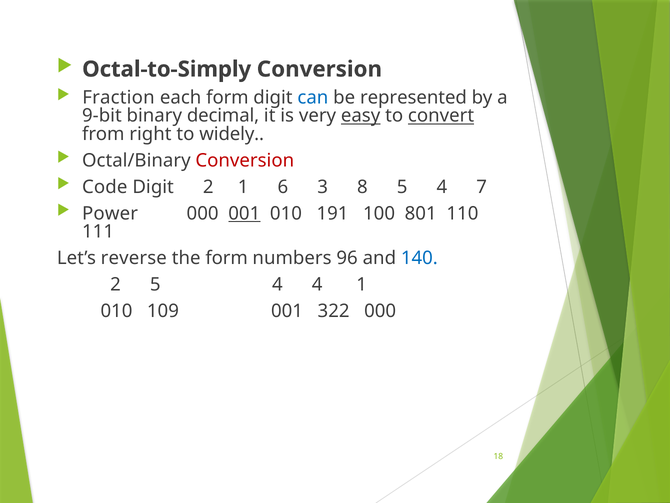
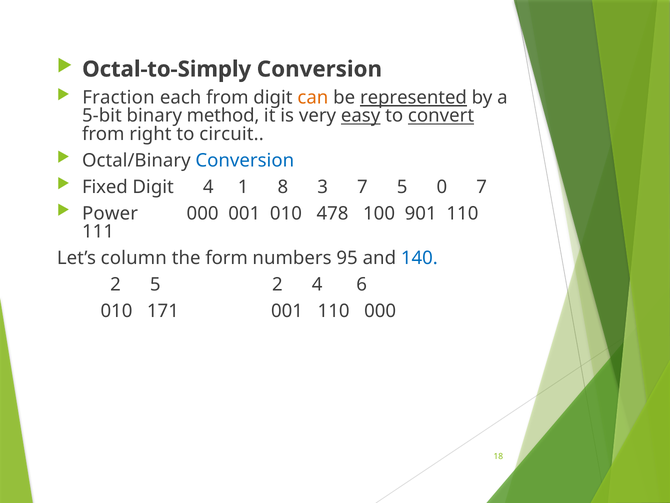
each form: form -> from (227, 98)
can colour: blue -> orange (313, 98)
represented underline: none -> present (413, 98)
9-bit: 9-bit -> 5-bit (102, 116)
decimal: decimal -> method (223, 116)
widely: widely -> circuit (232, 134)
Conversion colour: red -> blue (245, 160)
Code: Code -> Fixed (105, 187)
Digit 2: 2 -> 4 (208, 187)
6: 6 -> 8 (283, 187)
3 8: 8 -> 7 (362, 187)
4: 4 -> 0 (442, 187)
001 underline: present -> none (244, 213)
191: 191 -> 478 (333, 213)
801: 801 -> 901 (421, 213)
reverse: reverse -> column (134, 258)
96: 96 -> 95 (347, 258)
2 5 4: 4 -> 2 (277, 284)
4 1: 1 -> 6 (362, 284)
109: 109 -> 171 (163, 311)
001 322: 322 -> 110 (334, 311)
